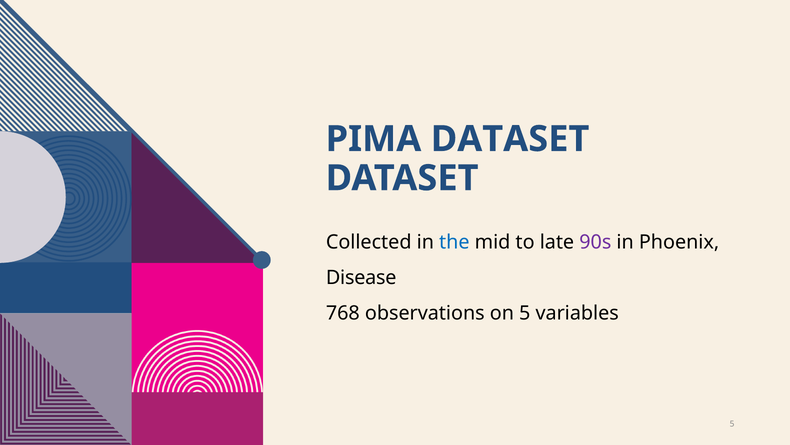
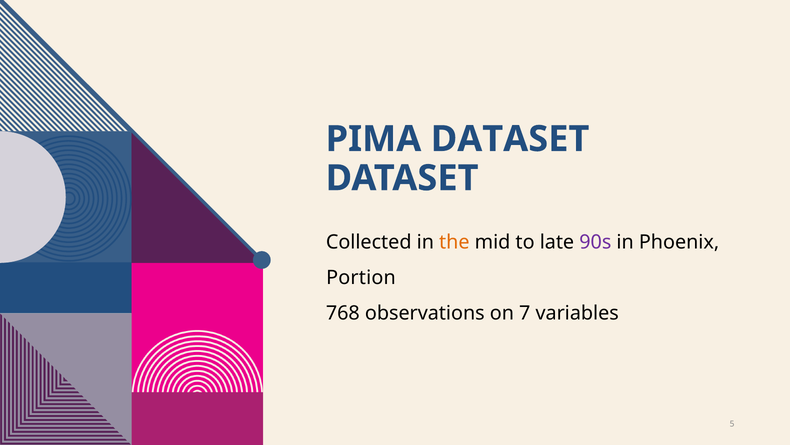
the colour: blue -> orange (454, 242)
Disease: Disease -> Portion (361, 277)
on 5: 5 -> 7 (525, 313)
